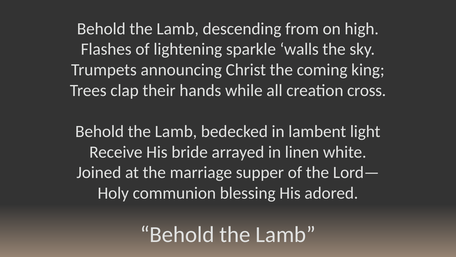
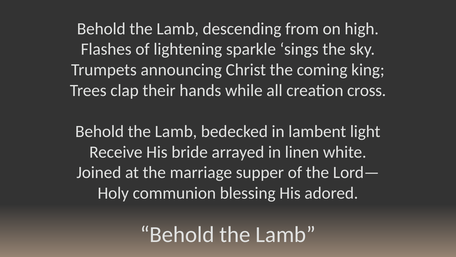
walls: walls -> sings (299, 49)
